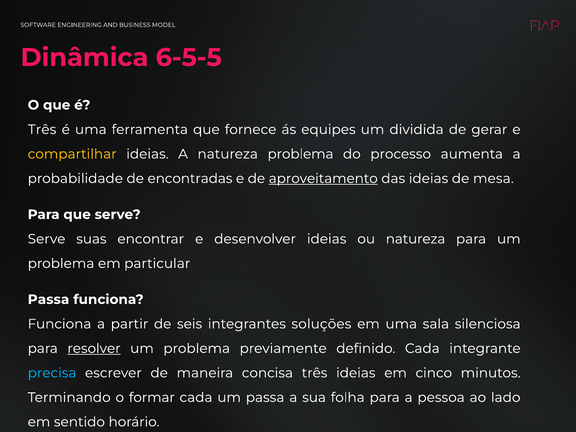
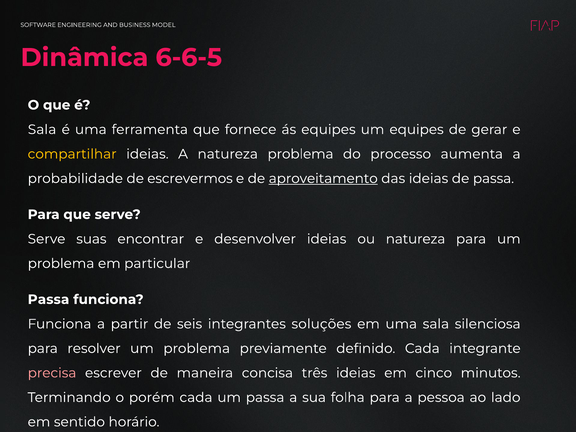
6-5-5: 6-5-5 -> 6-6-5 (189, 58)
Três: Três -> Sala (42, 130)
um dividida: dividida -> equipes (417, 130)
encontradas: encontradas -> escrevermos (190, 179)
de mesa: mesa -> passa (493, 179)
resolver underline: present -> none (94, 348)
precisa colour: light blue -> pink (52, 373)
formar: formar -> porém (152, 397)
